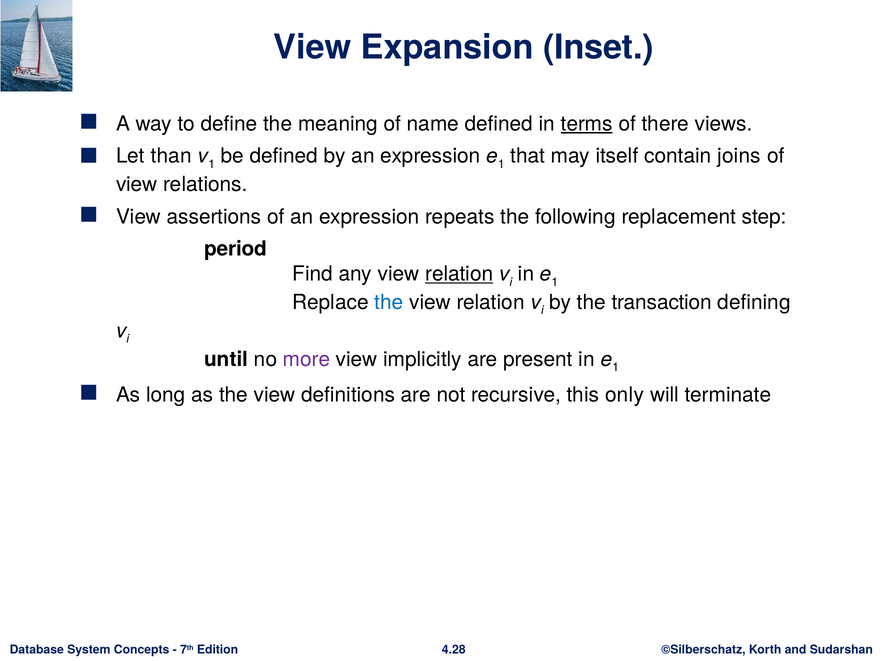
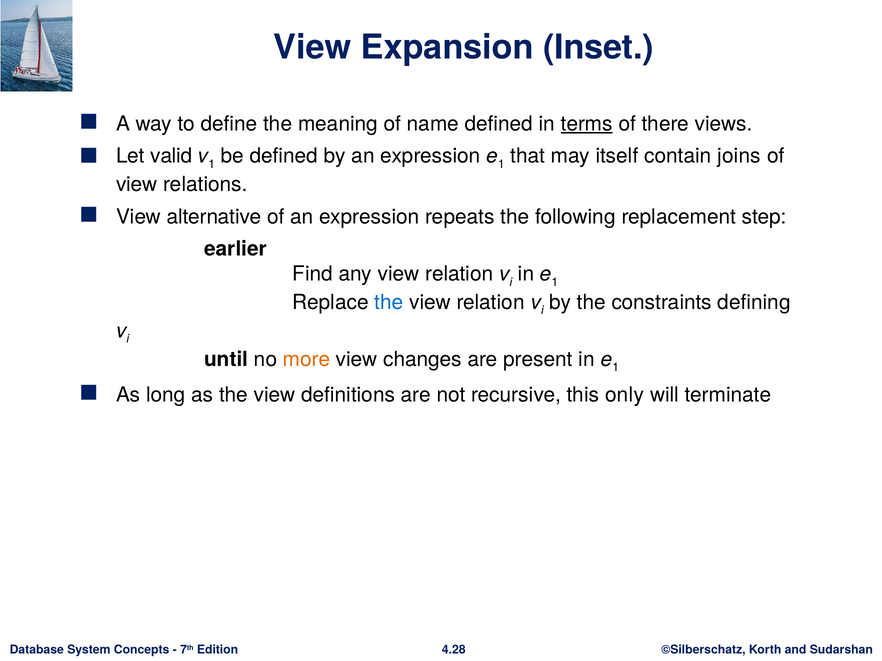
than: than -> valid (171, 156)
assertions: assertions -> alternative (214, 217)
period: period -> earlier (236, 249)
relation underline: present -> none (459, 274)
transaction: transaction -> constraints (662, 303)
more colour: purple -> orange (307, 360)
implicitly: implicitly -> changes (423, 360)
